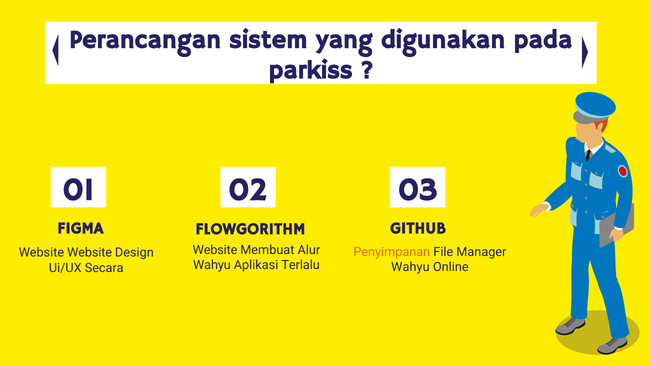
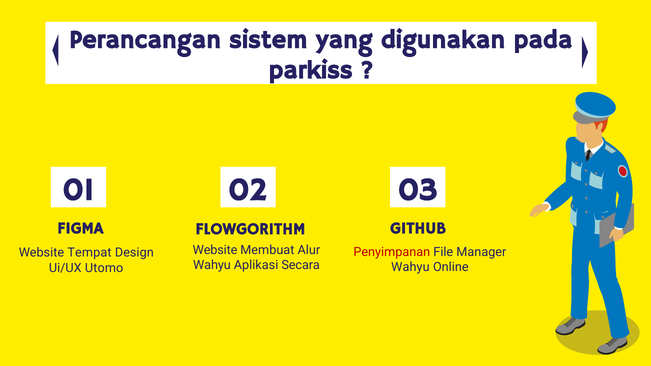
Penyimpanan colour: orange -> red (392, 252)
Website Website: Website -> Tempat (89, 253)
Terlalu: Terlalu -> Secara (301, 265)
Secara: Secara -> Utomo (104, 268)
